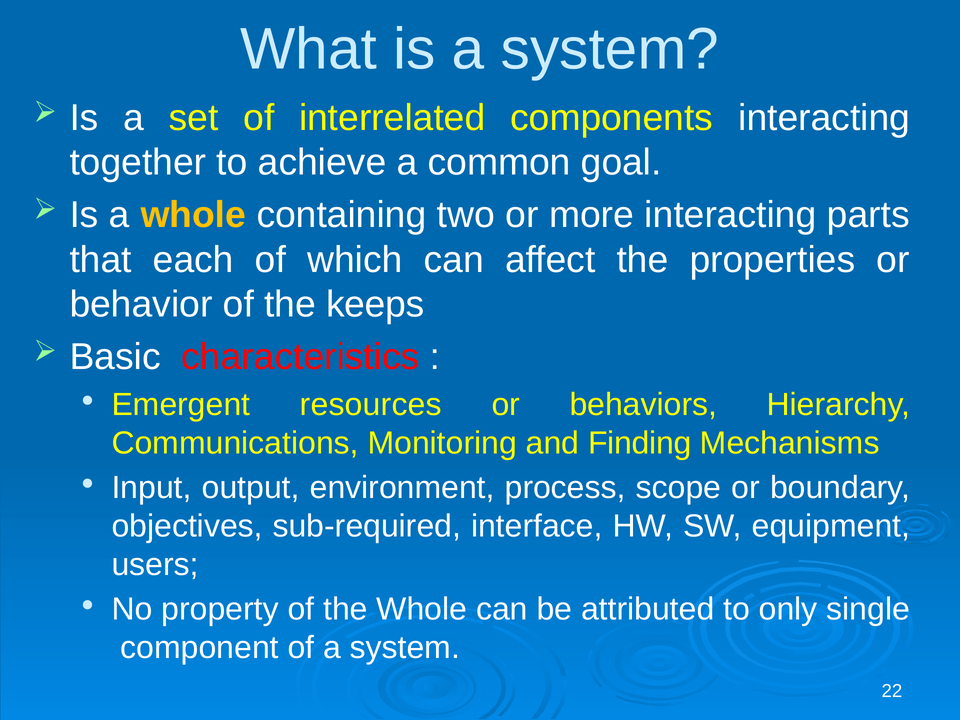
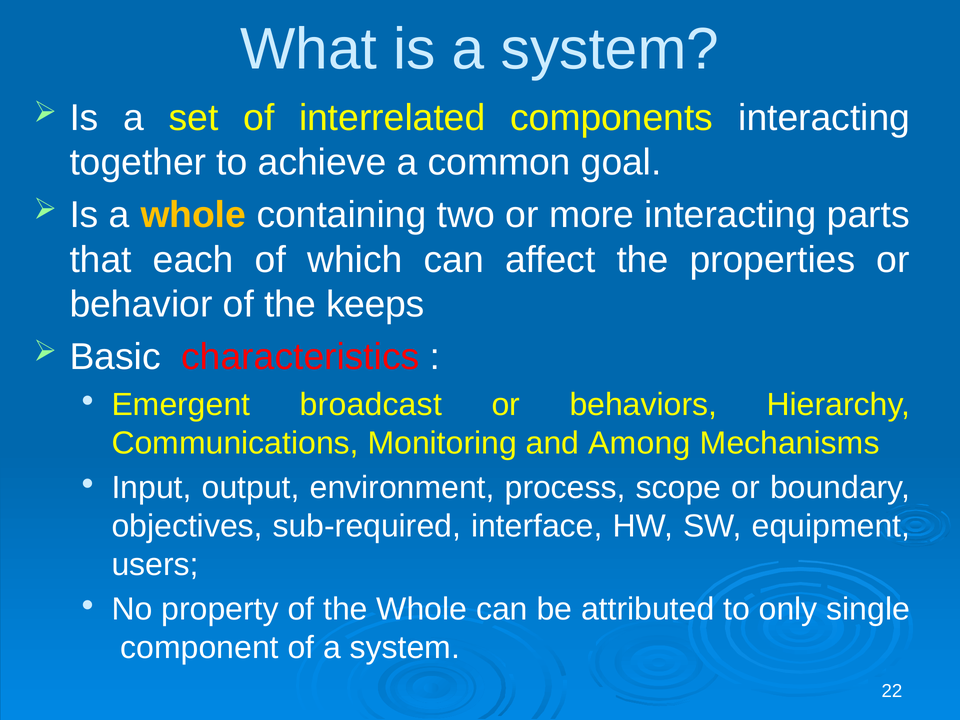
resources: resources -> broadcast (371, 405)
Finding: Finding -> Among (639, 443)
